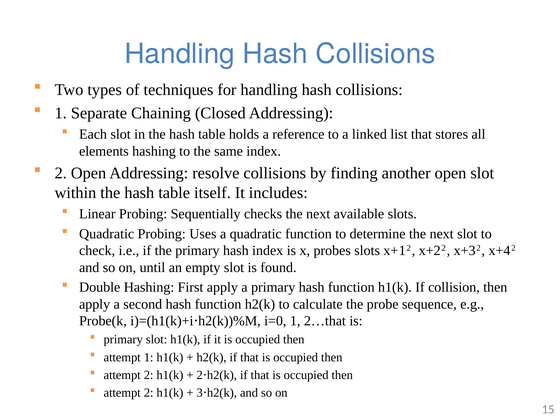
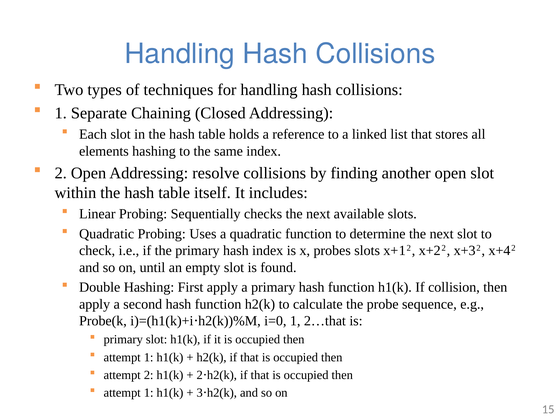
2: 2 -> 1 (149, 393)
